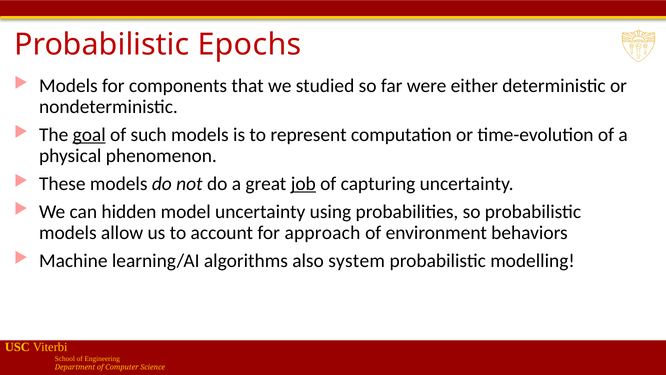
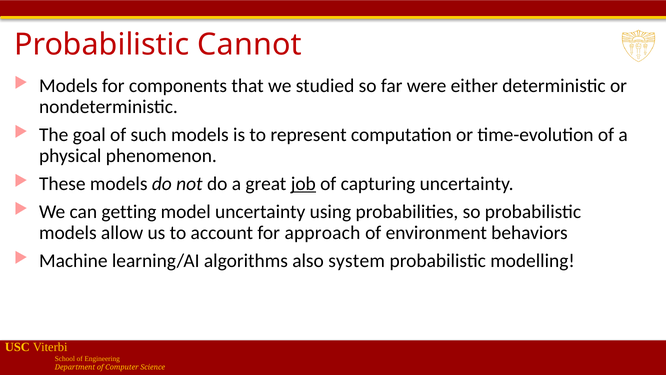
Epochs: Epochs -> Cannot (250, 45)
goal underline: present -> none (89, 135)
hidden: hidden -> getting (129, 211)
